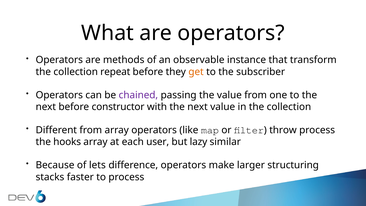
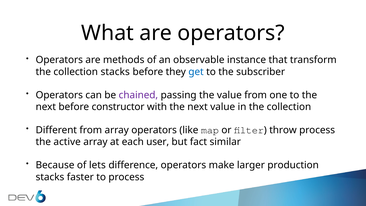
collection repeat: repeat -> stacks (115, 72)
get colour: orange -> blue (196, 72)
hooks: hooks -> active (67, 142)
lazy: lazy -> fact (198, 142)
structuring: structuring -> production (293, 165)
